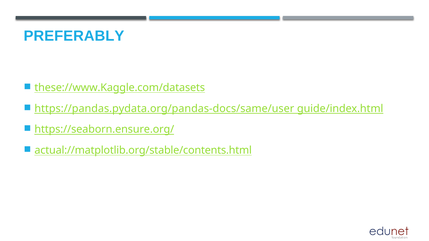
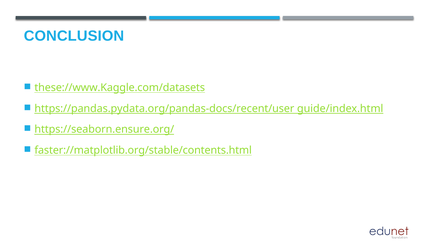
PREFERABLY: PREFERABLY -> CONCLUSION (74, 36)
https://pandas.pydata.org/pandas-docs/same/user: https://pandas.pydata.org/pandas-docs/same/user -> https://pandas.pydata.org/pandas-docs/recent/user (164, 109)
actual://matplotlib.org/stable/contents.html: actual://matplotlib.org/stable/contents.html -> faster://matplotlib.org/stable/contents.html (143, 151)
